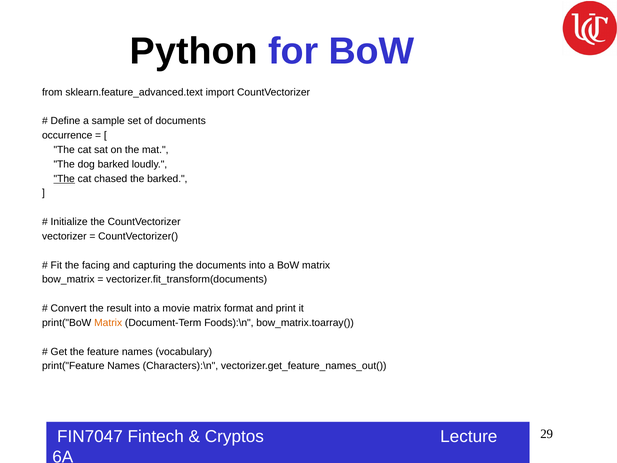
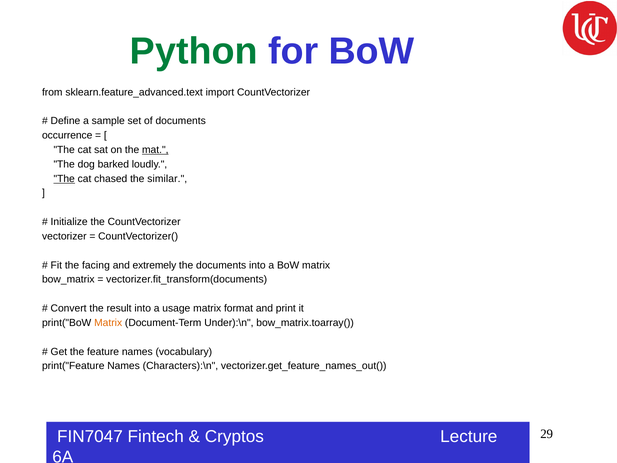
Python colour: black -> green (194, 51)
mat underline: none -> present (155, 150)
the barked: barked -> similar (167, 179)
capturing: capturing -> extremely (154, 265)
movie: movie -> usage (176, 308)
Foods):\n: Foods):\n -> Under):\n (229, 323)
